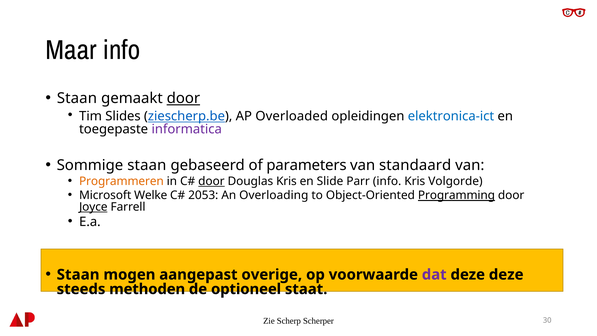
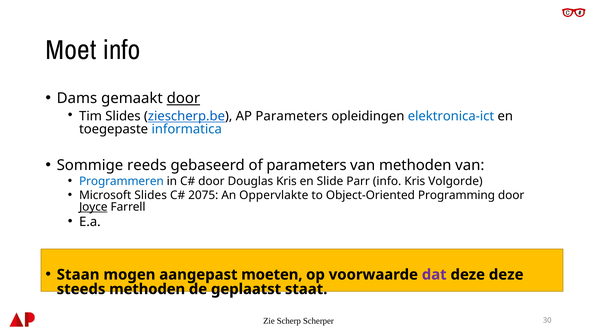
Maar: Maar -> Moet (71, 50)
Staan: Staan -> Dams (77, 98)
AP Overloaded: Overloaded -> Parameters (292, 116)
informatica colour: purple -> blue (187, 129)
Sommige staan: staan -> reeds (147, 165)
van standaard: standaard -> methoden (415, 165)
Programmeren colour: orange -> blue (121, 181)
door underline: present -> none (211, 181)
Microsoft Welke: Welke -> Slides (151, 195)
2053: 2053 -> 2075 (203, 195)
Overloading: Overloading -> Oppervlakte (274, 195)
Programming underline: present -> none (456, 195)
overige: overige -> moeten (272, 274)
optioneel: optioneel -> geplaatst (246, 289)
